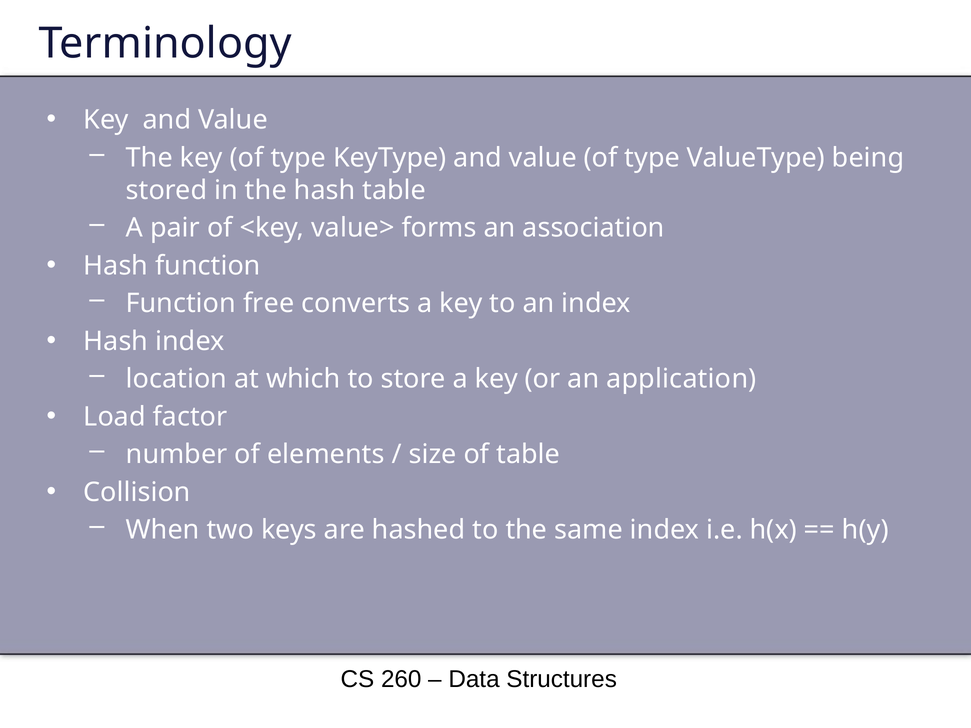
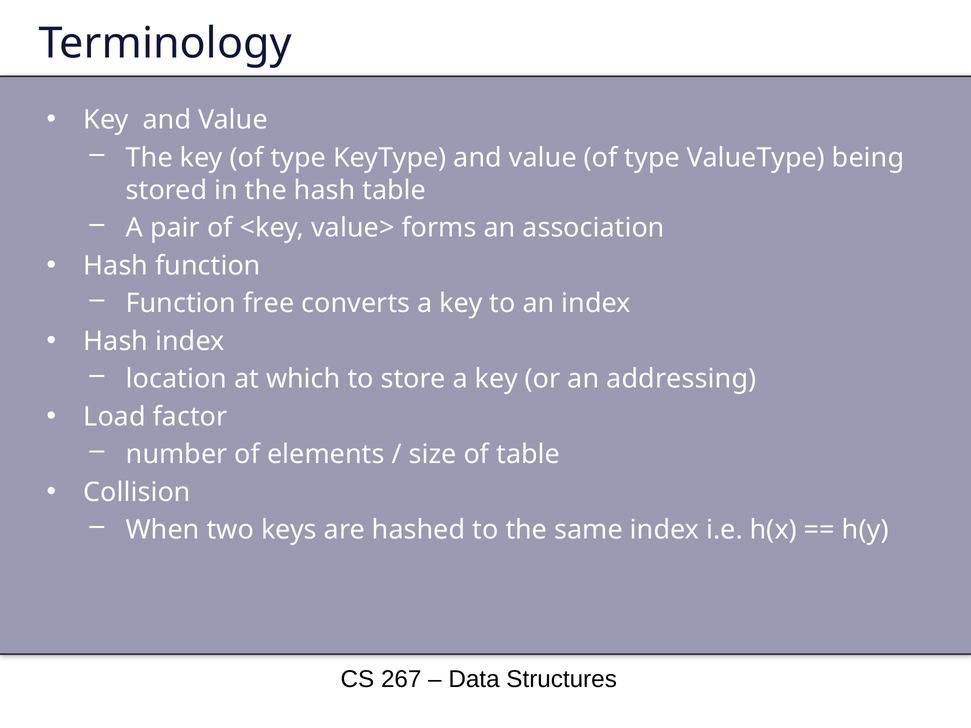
application: application -> addressing (681, 379)
260: 260 -> 267 (401, 680)
